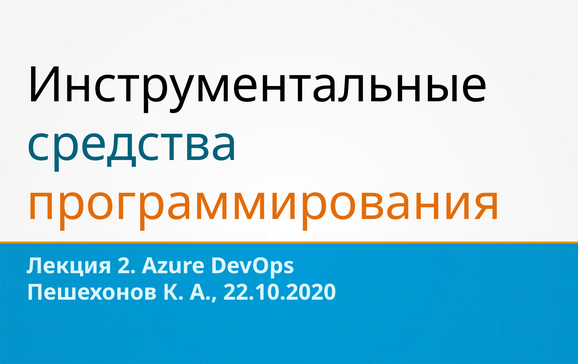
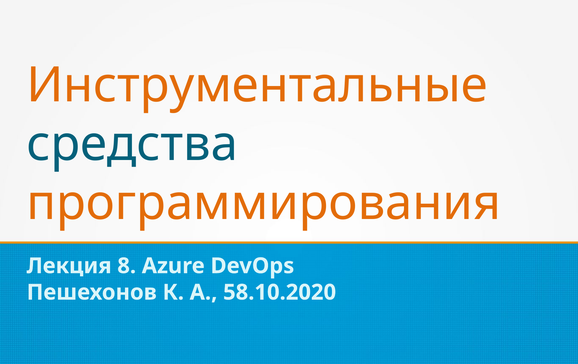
Инструментальные colour: black -> orange (257, 85)
2: 2 -> 8 (127, 266)
22.10.2020: 22.10.2020 -> 58.10.2020 (280, 292)
